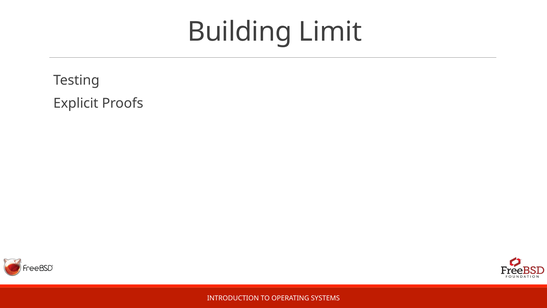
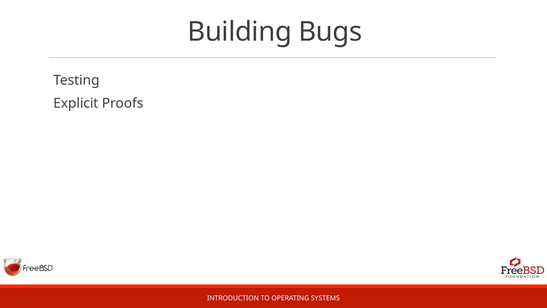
Limit: Limit -> Bugs (330, 32)
